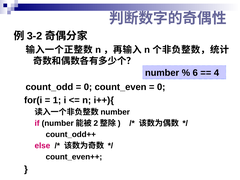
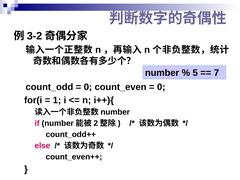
6: 6 -> 5 (195, 73)
4: 4 -> 7 (216, 73)
